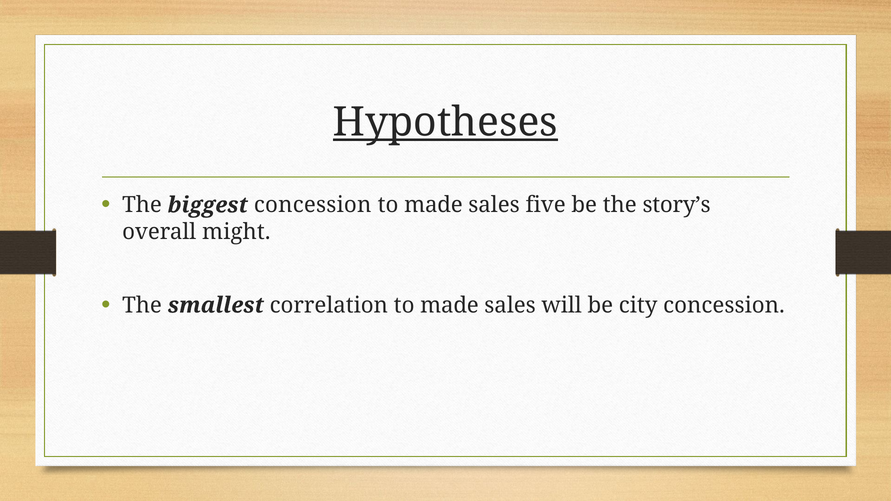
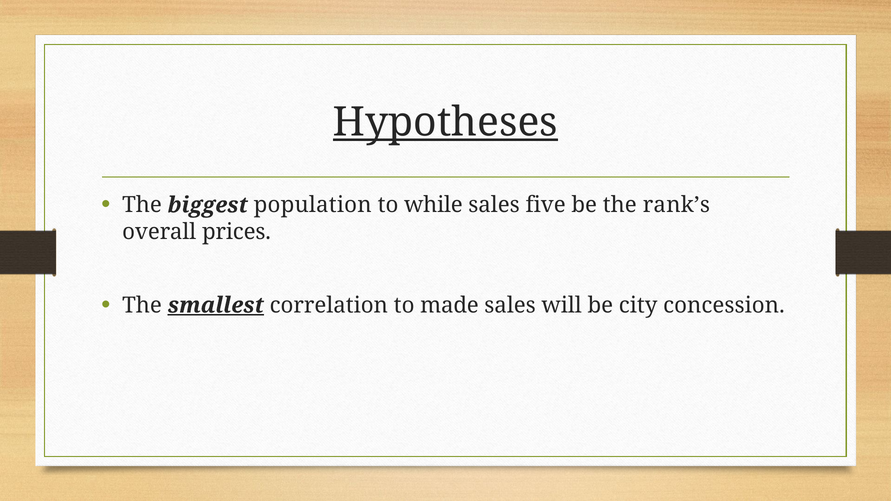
biggest concession: concession -> population (313, 205)
made: made -> while (433, 205)
story’s: story’s -> rank’s (676, 205)
might: might -> prices (236, 232)
smallest underline: none -> present (216, 305)
